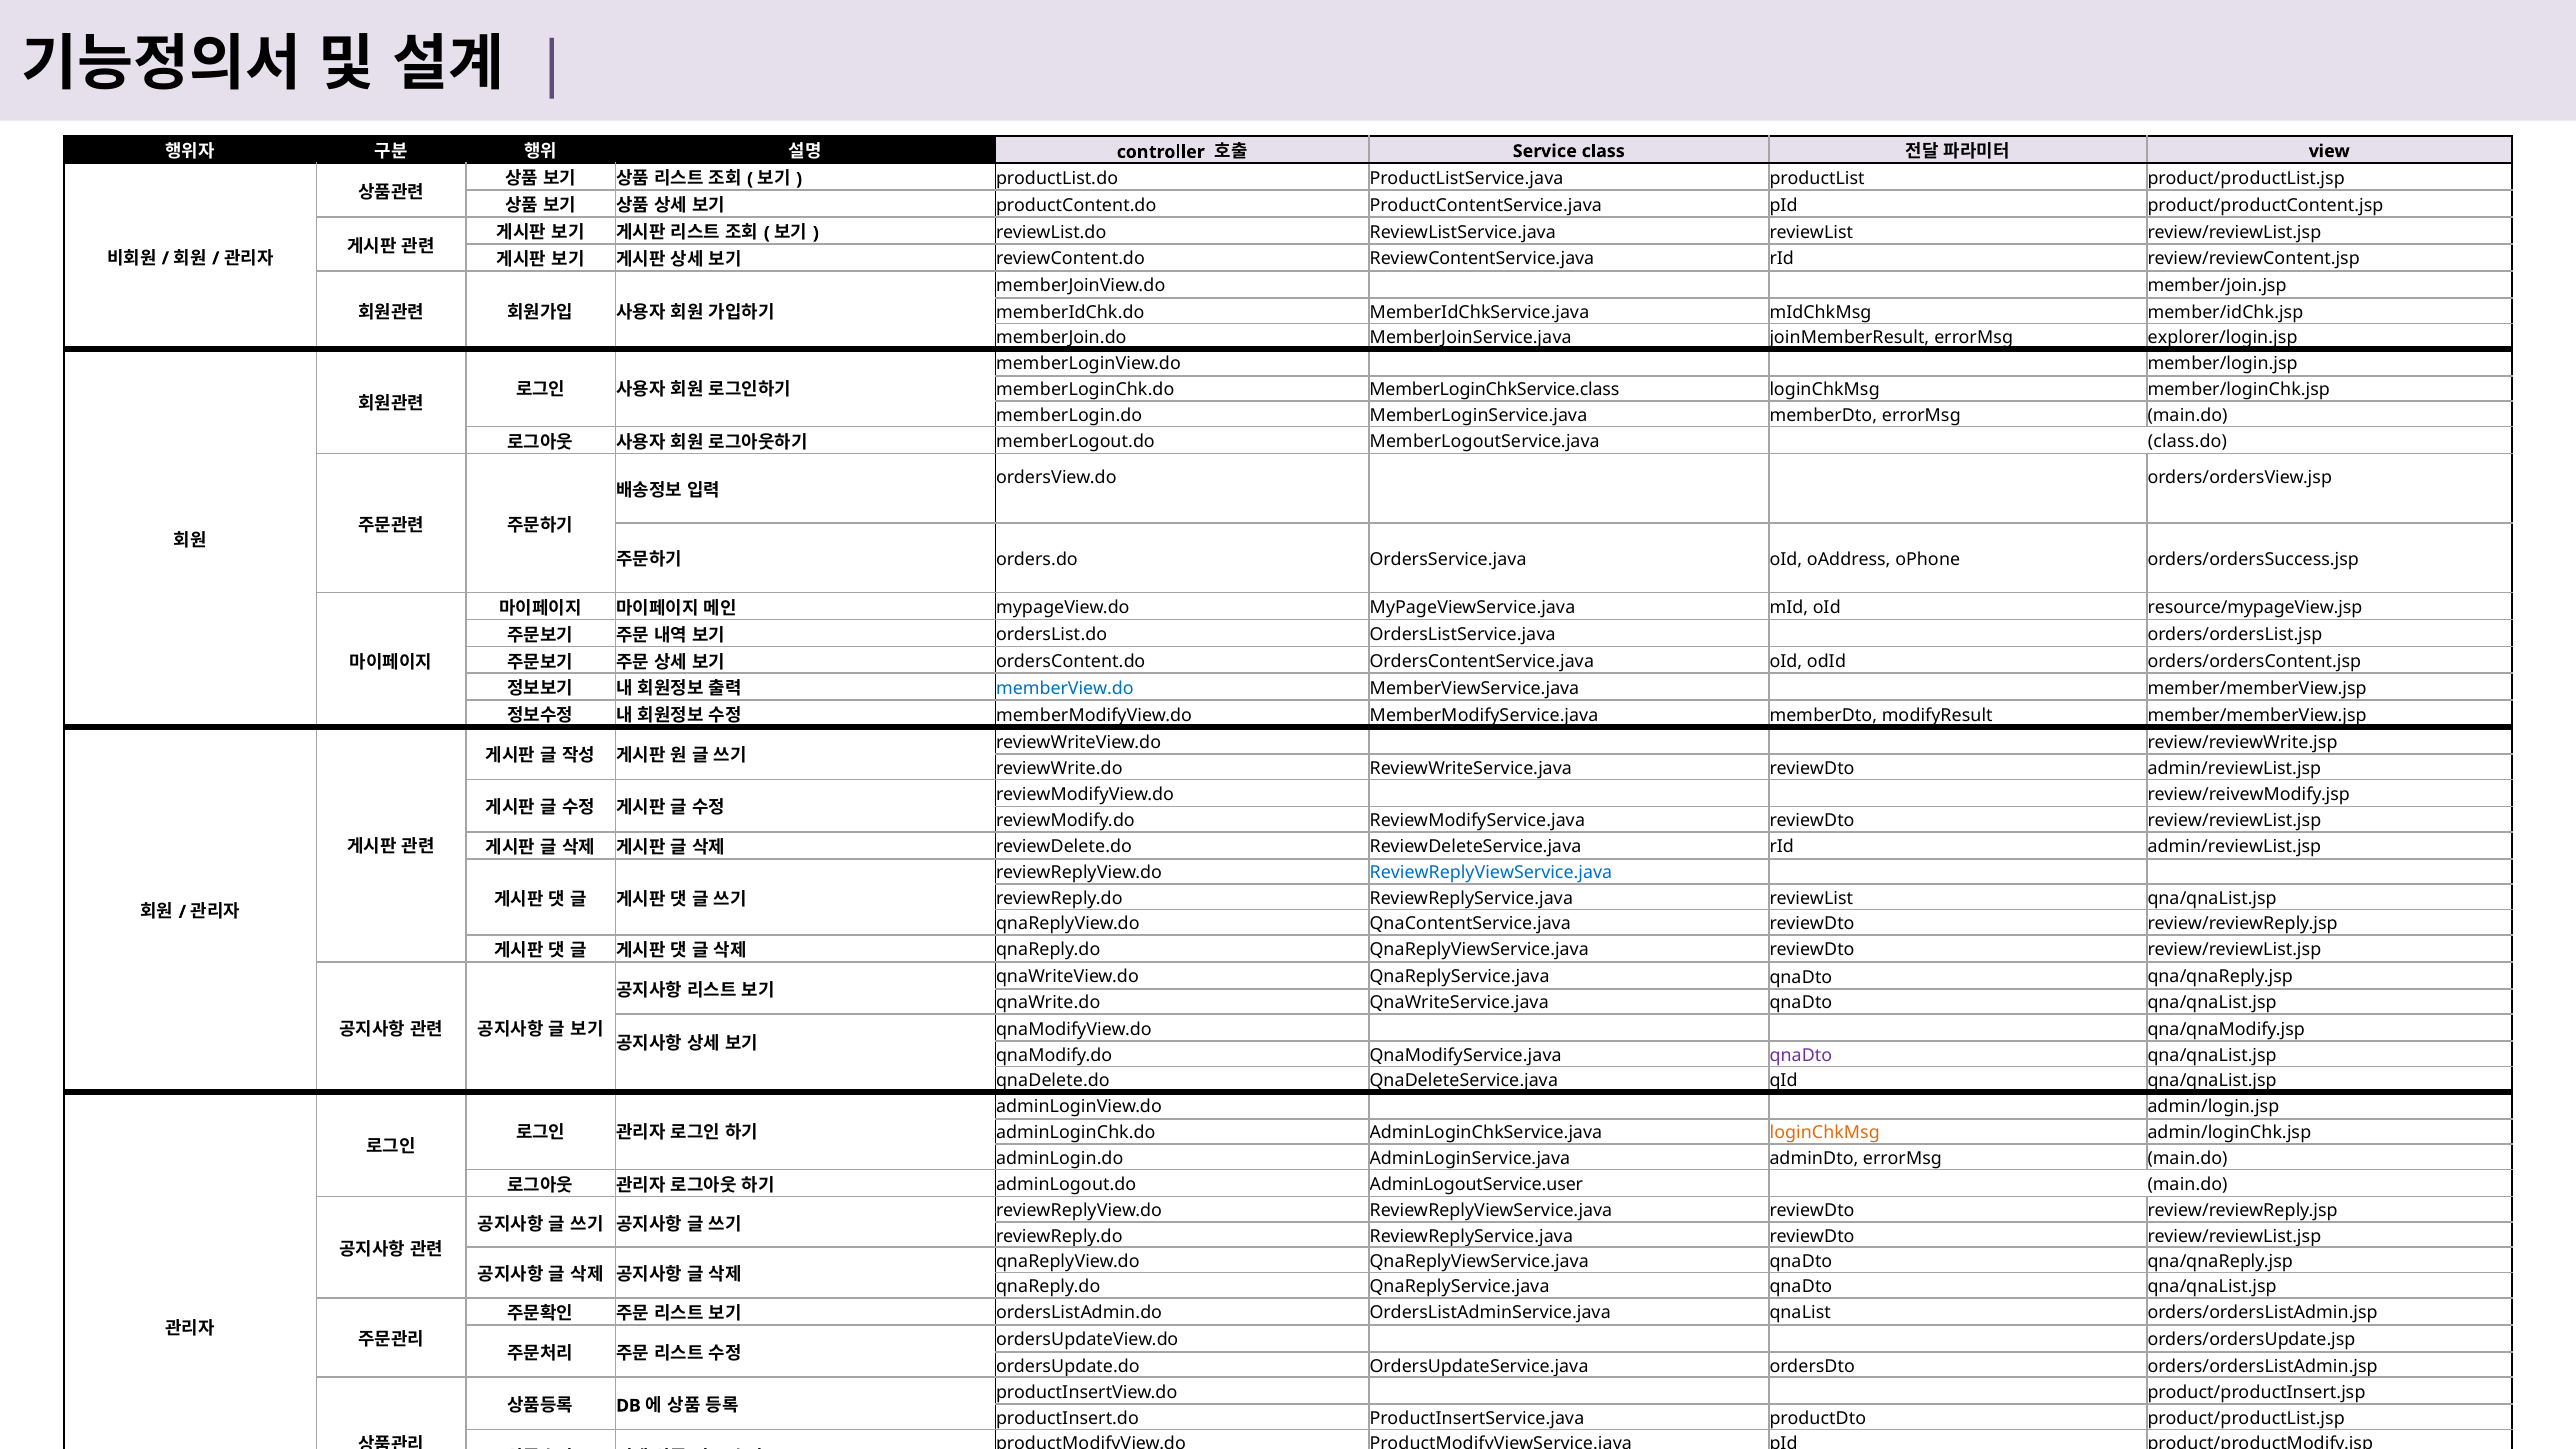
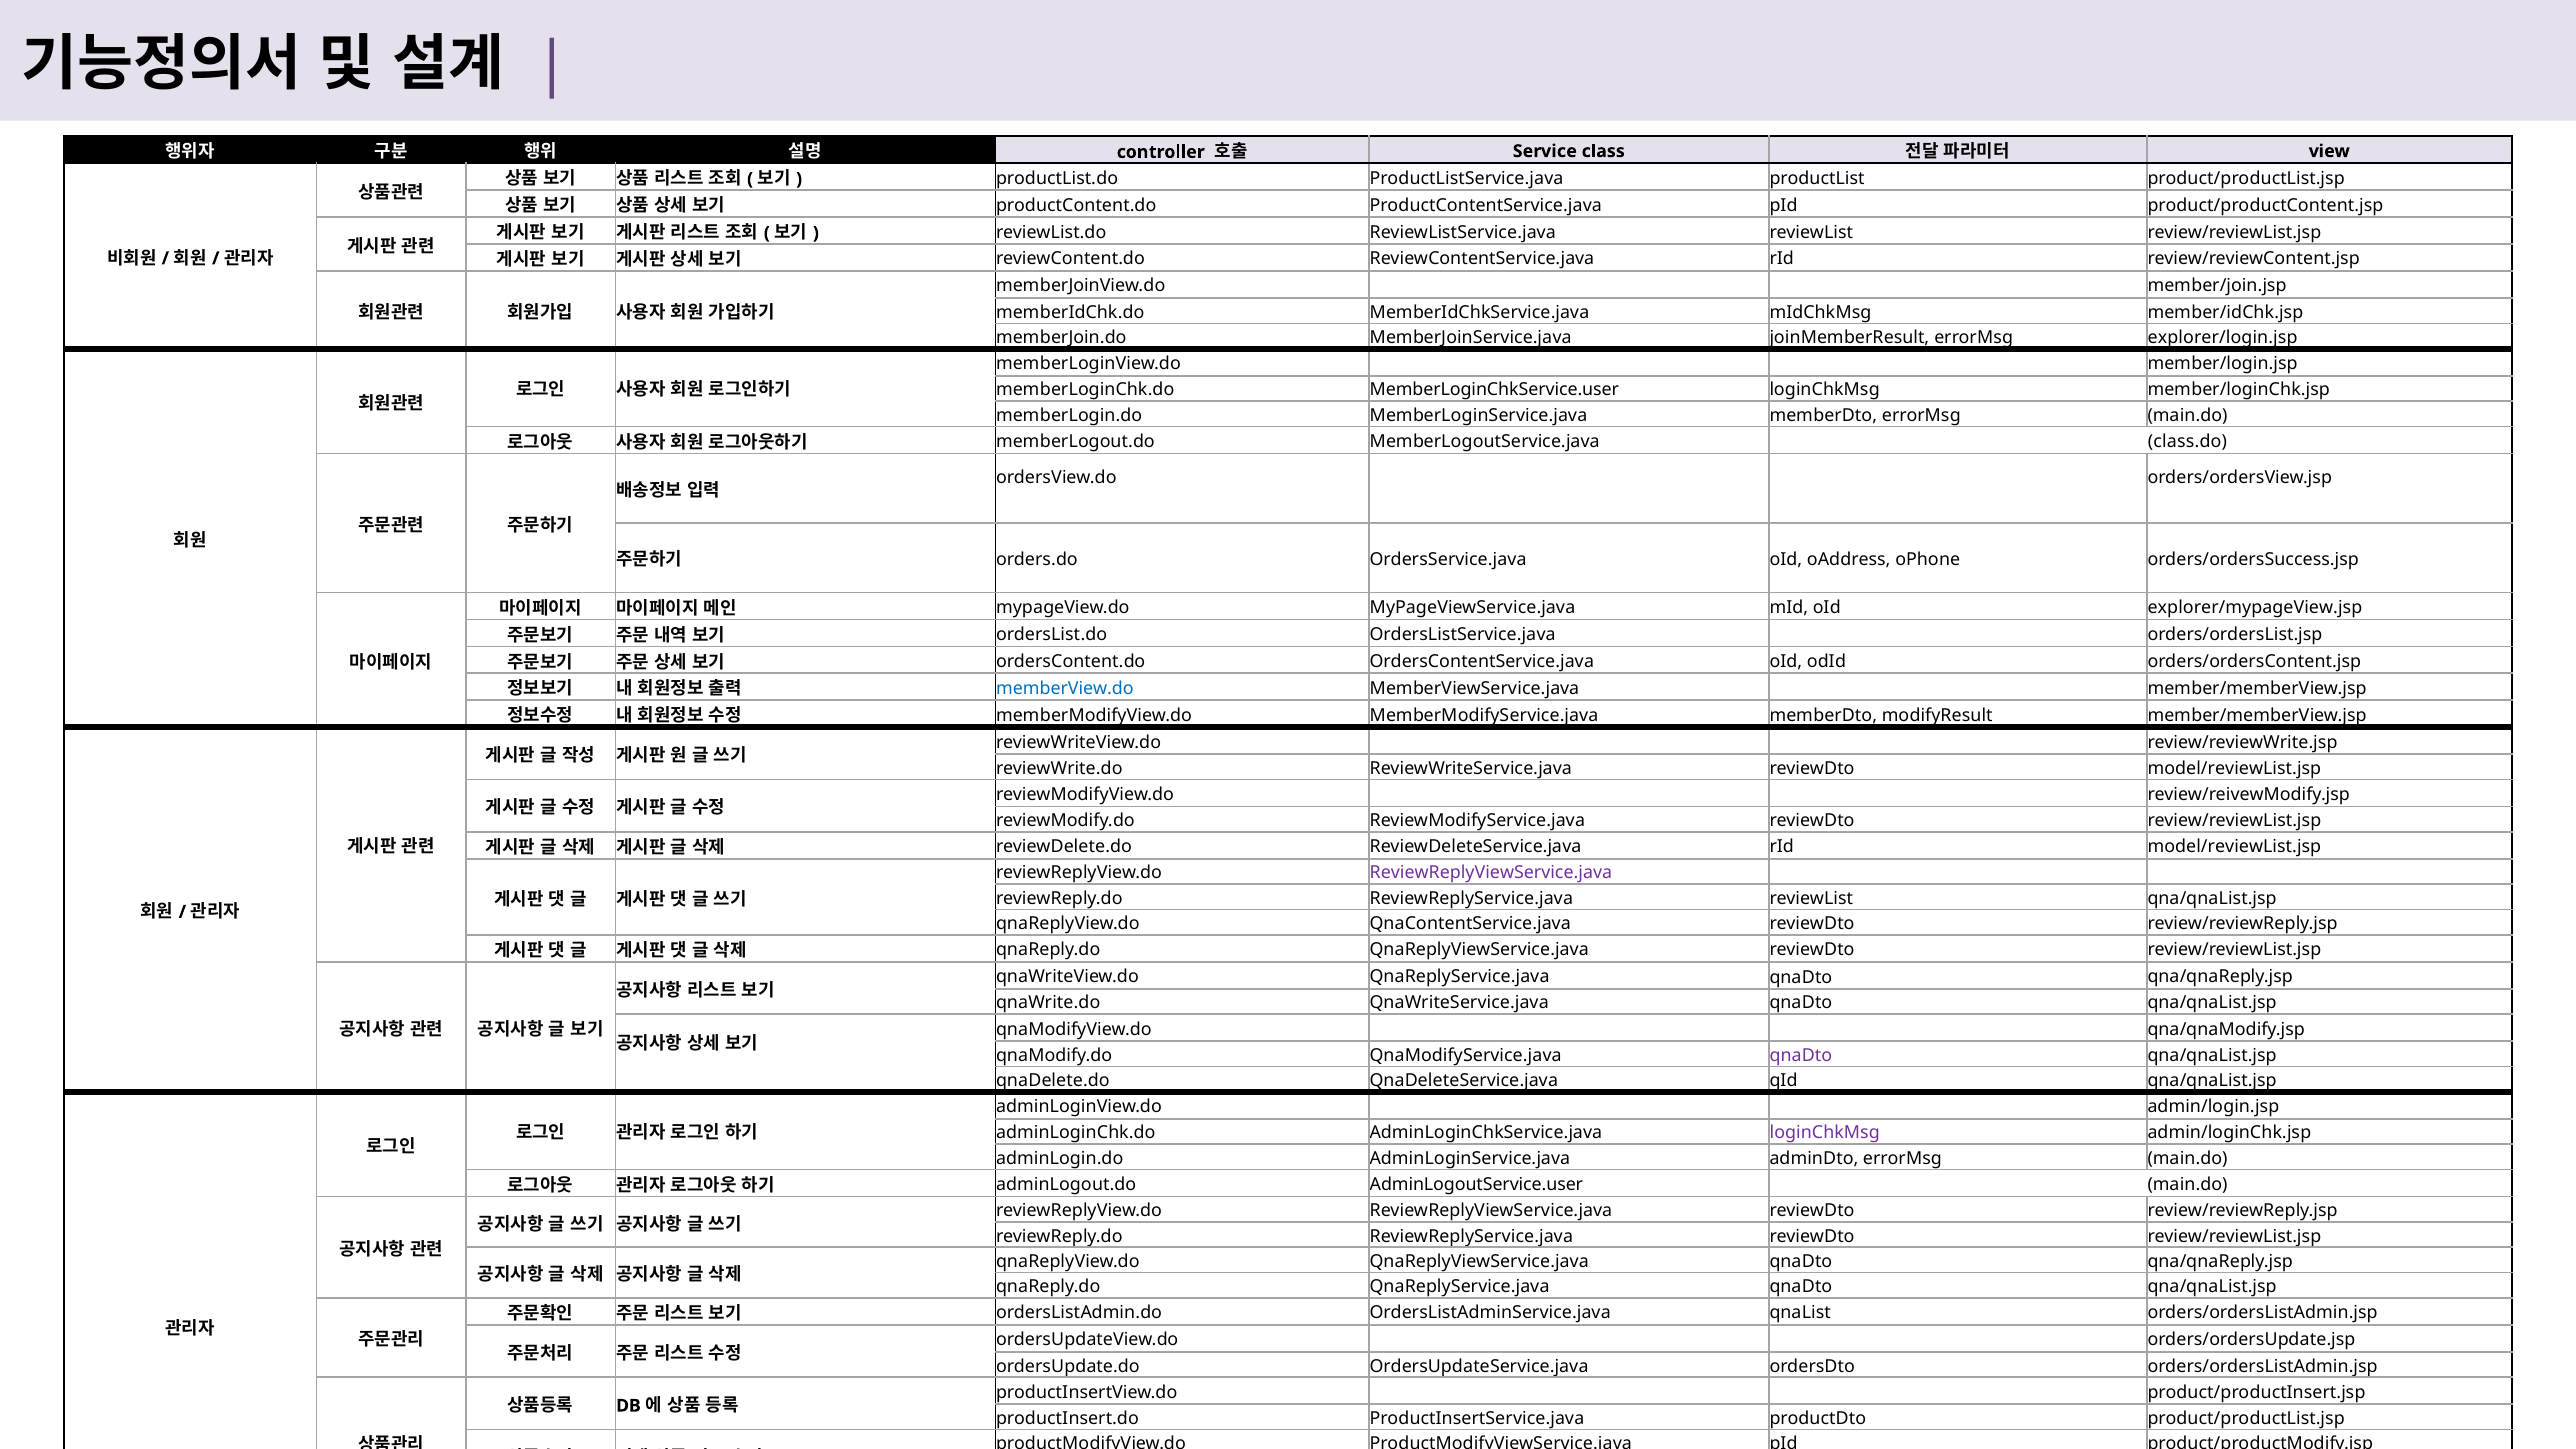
MemberLoginChkService.class: MemberLoginChkService.class -> MemberLoginChkService.user (1494, 390)
resource/mypageView.jsp: resource/mypageView.jsp -> explorer/mypageView.jsp (2255, 607)
reviewDto admin/reviewList.jsp: admin/reviewList.jsp -> model/reviewList.jsp (2234, 768)
rId admin/reviewList.jsp: admin/reviewList.jsp -> model/reviewList.jsp (2234, 847)
ReviewReplyViewService.java colour: blue -> purple (1491, 873)
loginChkMsg colour: orange -> purple (1825, 1133)
